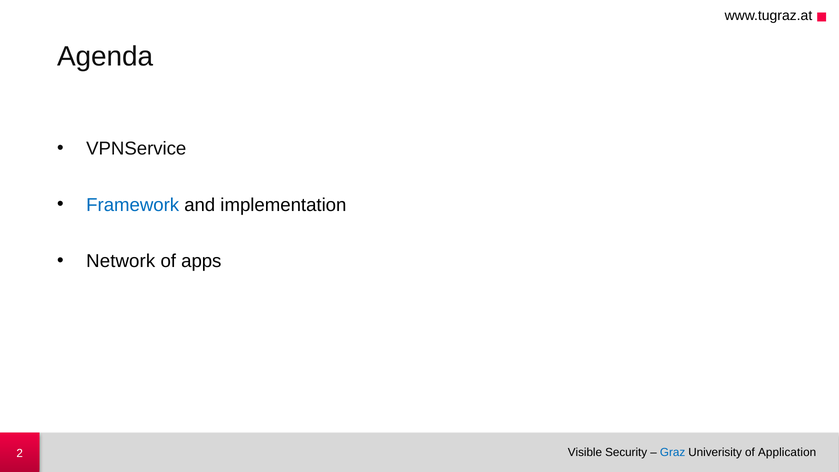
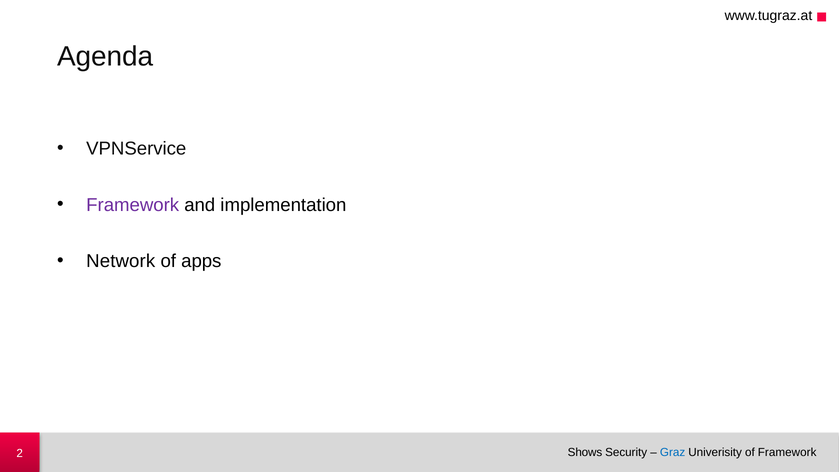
Framework colour: blue -> purple (133, 205)
Visible: Visible -> Shows (585, 452)
of Application: Application -> Framework (787, 452)
